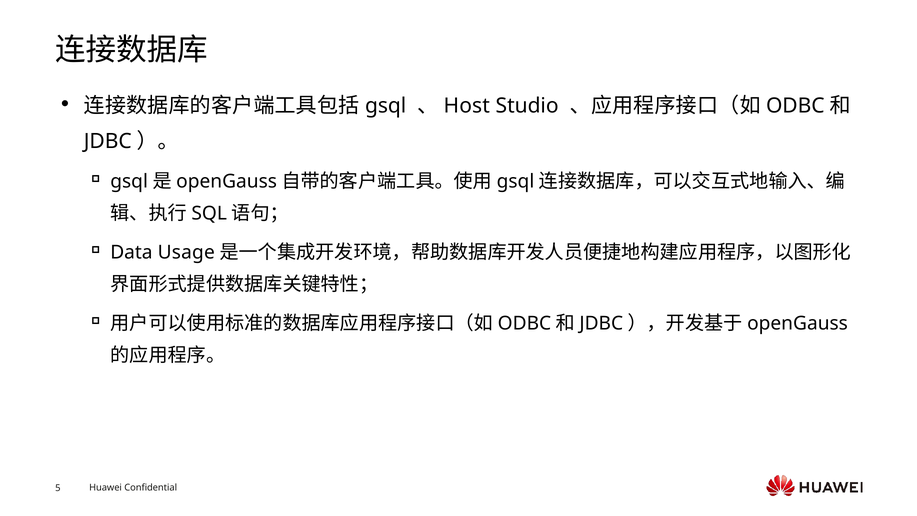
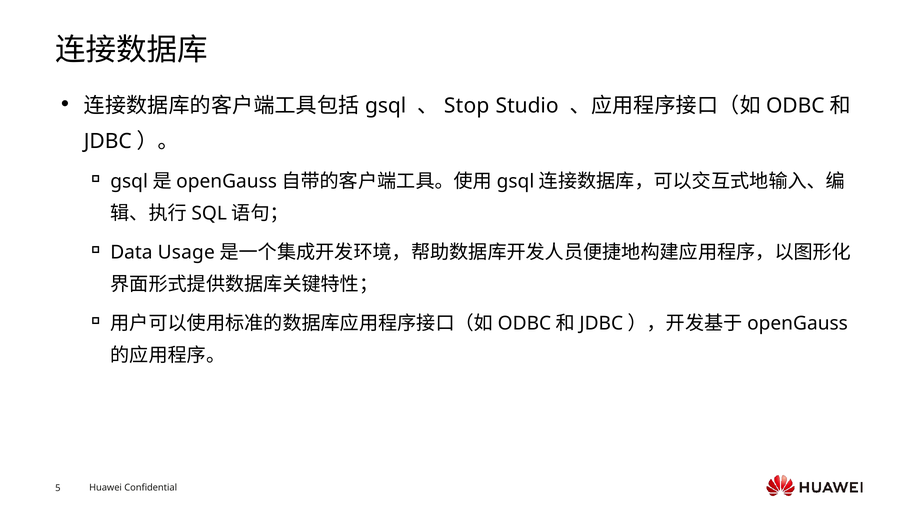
Host: Host -> Stop (467, 106)
